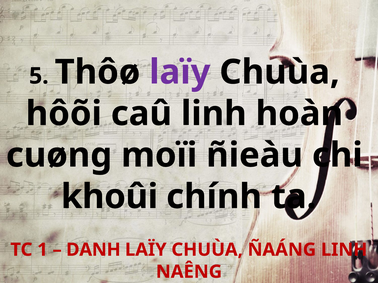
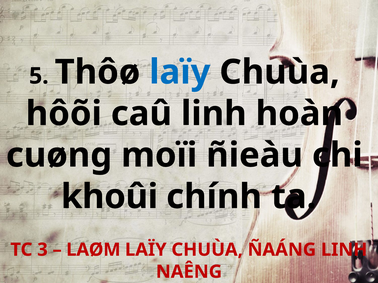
laïy colour: purple -> blue (180, 72)
1: 1 -> 3 (42, 250)
DANH: DANH -> LAØM (93, 250)
